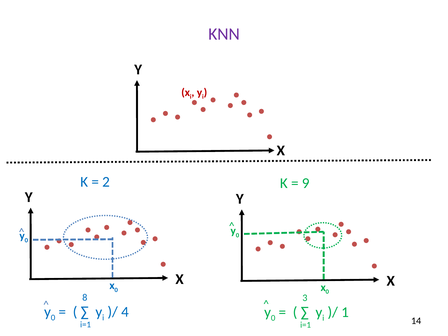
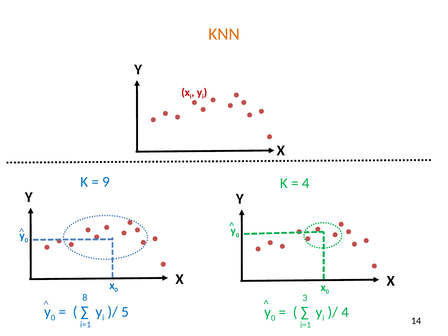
KNN colour: purple -> orange (224, 34)
2: 2 -> 9 (106, 182)
9: 9 -> 4 (306, 183)
4: 4 -> 5 (125, 312)
1: 1 -> 4 (345, 312)
